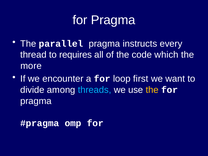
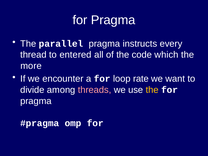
requires: requires -> entered (75, 55)
first: first -> rate (141, 79)
threads colour: light blue -> pink (95, 90)
